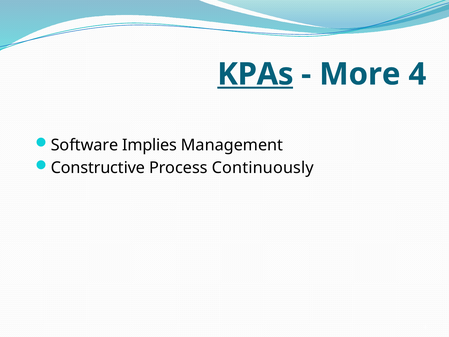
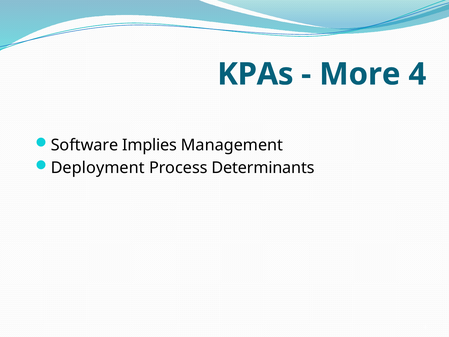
KPAs underline: present -> none (255, 74)
Constructive: Constructive -> Deployment (98, 168)
Continuously: Continuously -> Determinants (263, 168)
